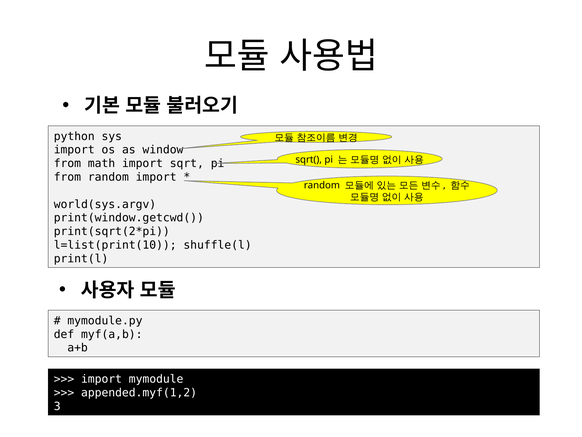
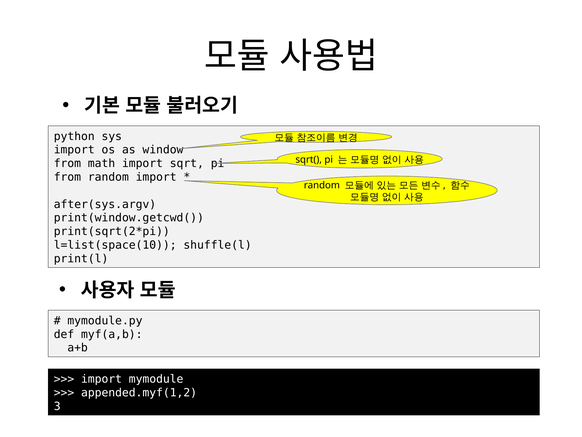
world(sys.argv: world(sys.argv -> after(sys.argv (105, 204)
l=list(print(10: l=list(print(10 -> l=list(space(10 (115, 245)
